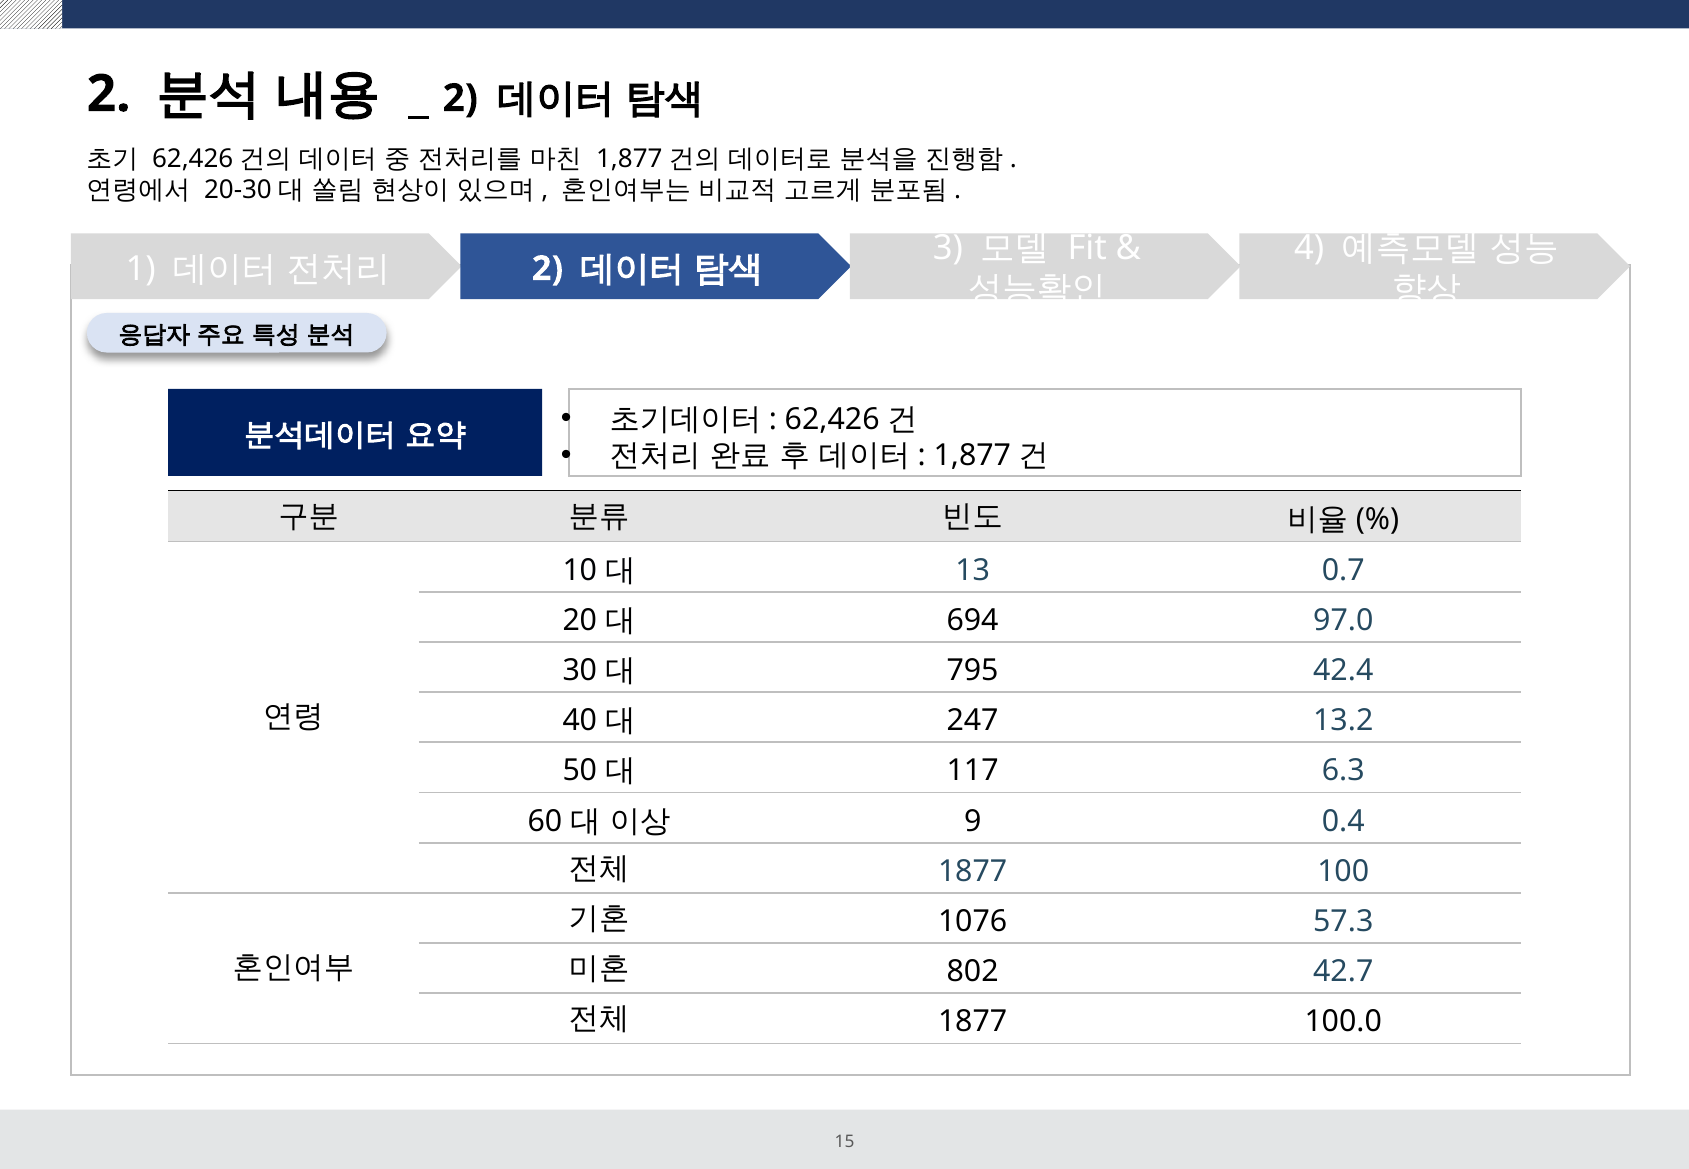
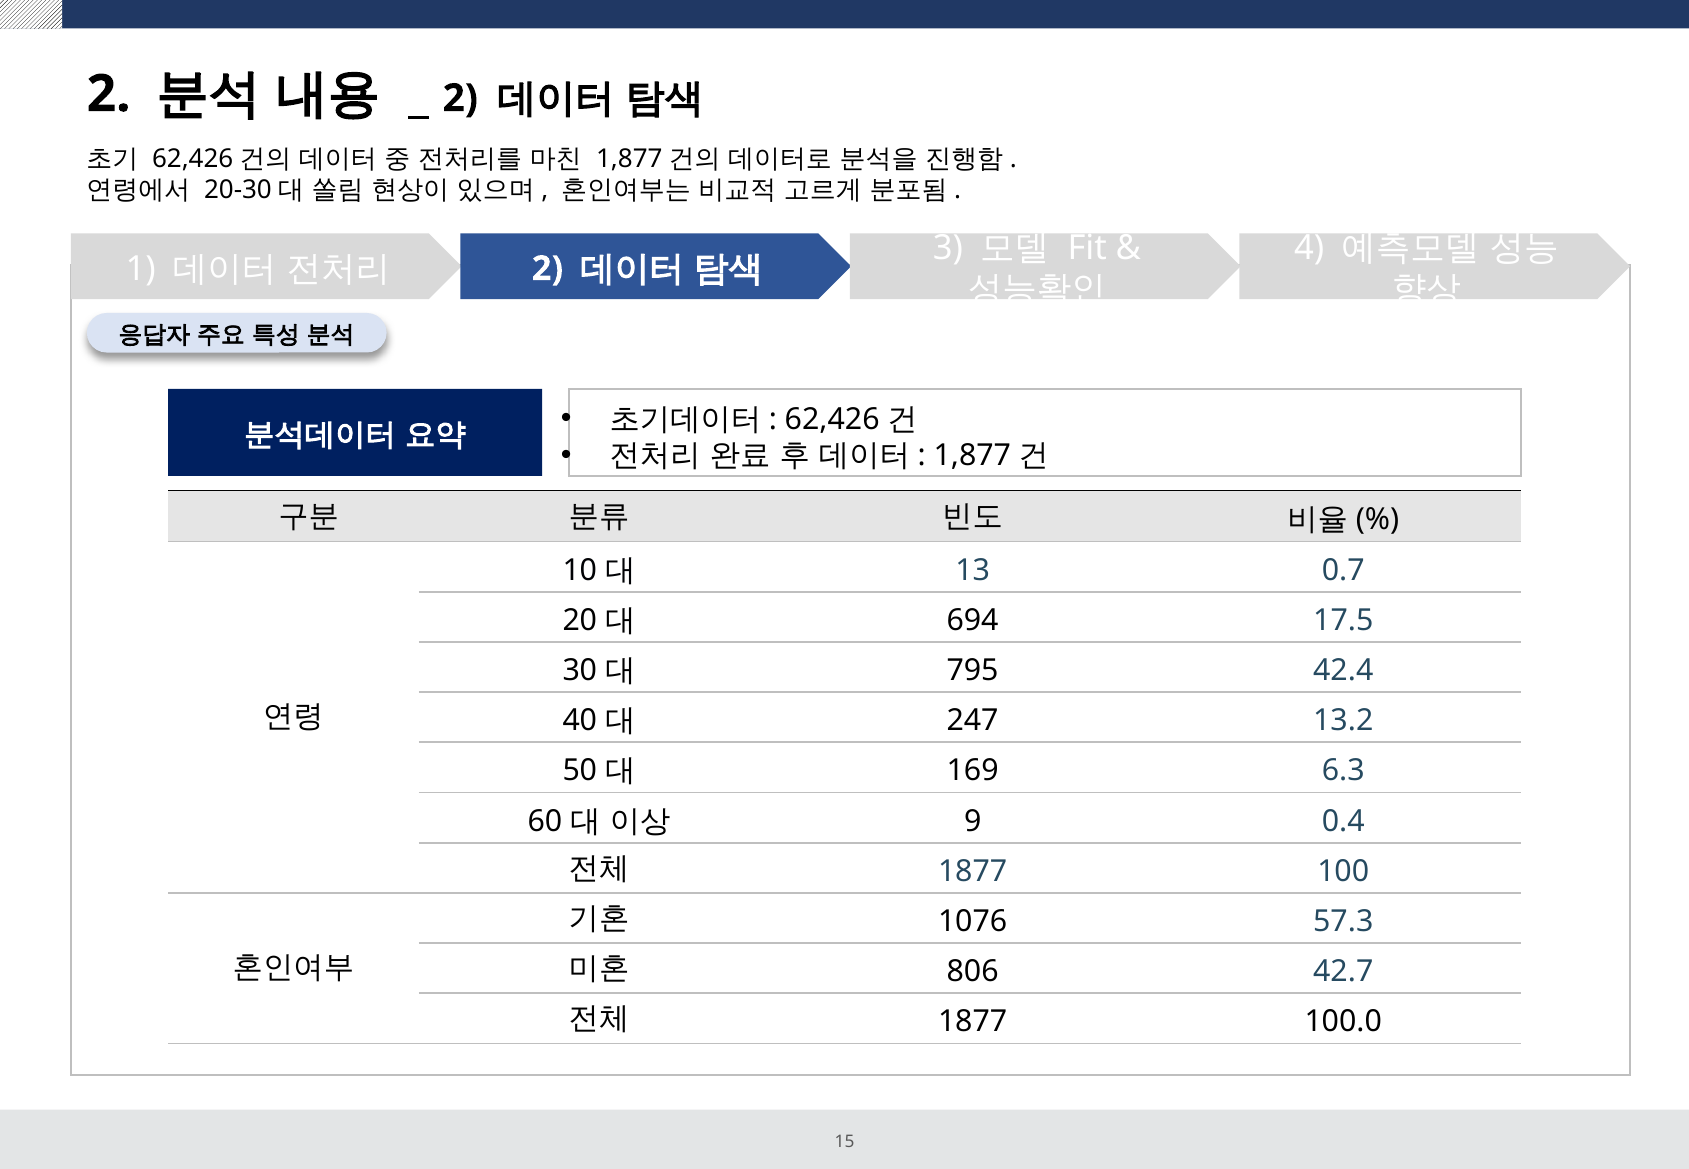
97.0: 97.0 -> 17.5 (1343, 620)
117: 117 -> 169 (973, 771)
802: 802 -> 806 (973, 972)
